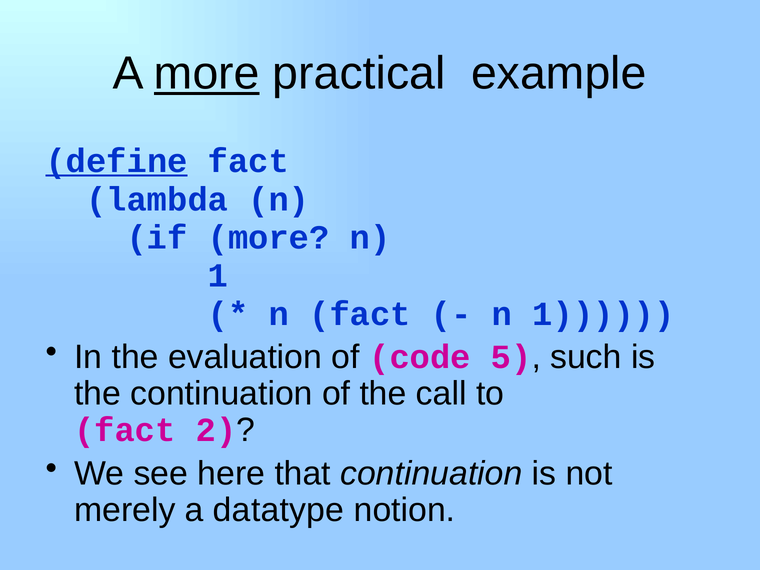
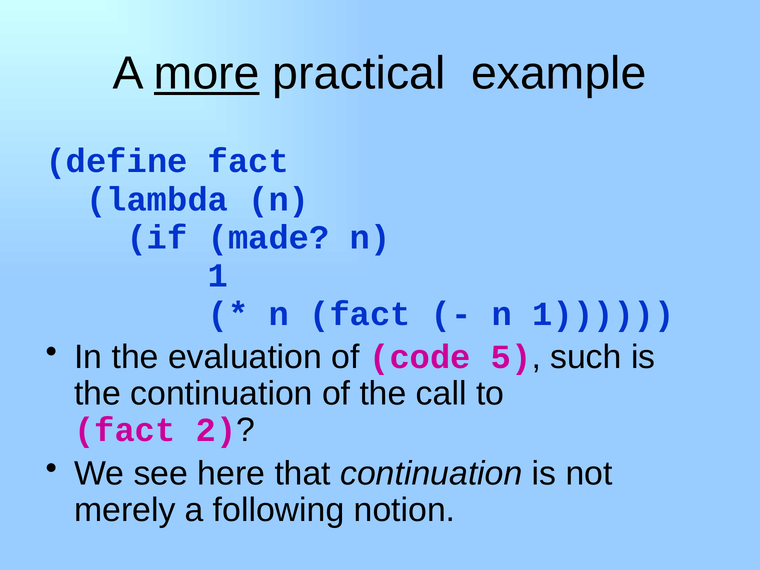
define underline: present -> none (117, 161)
if more: more -> made (269, 238)
datatype: datatype -> following (279, 510)
